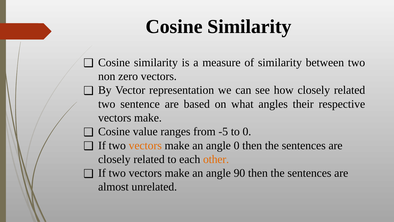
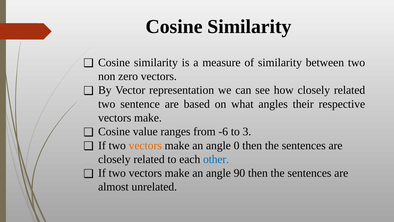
-5: -5 -> -6 (223, 131)
to 0: 0 -> 3 (247, 131)
other colour: orange -> blue (216, 159)
